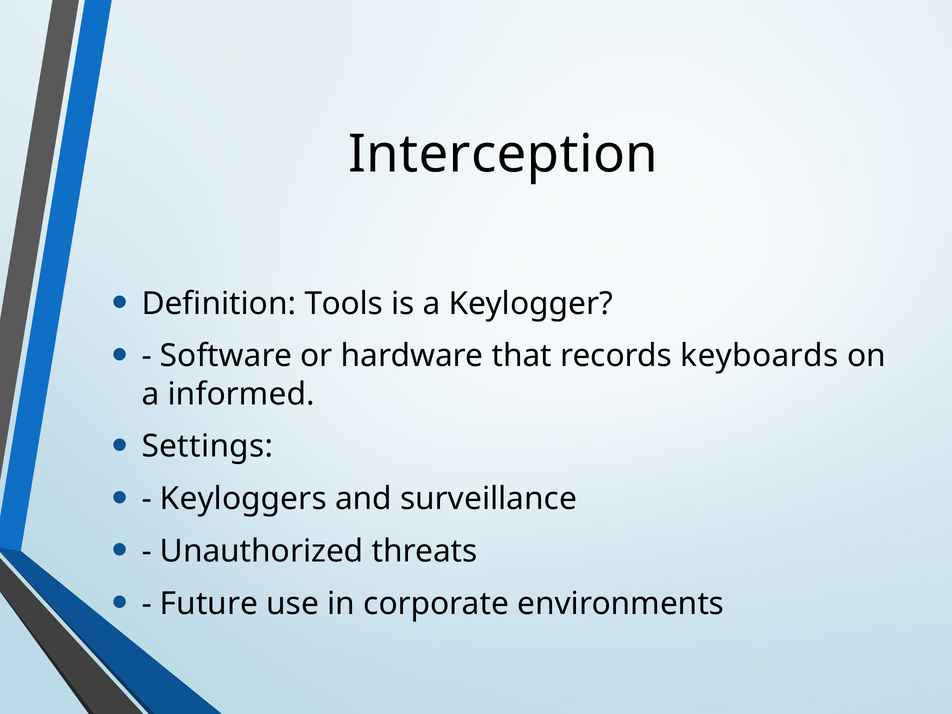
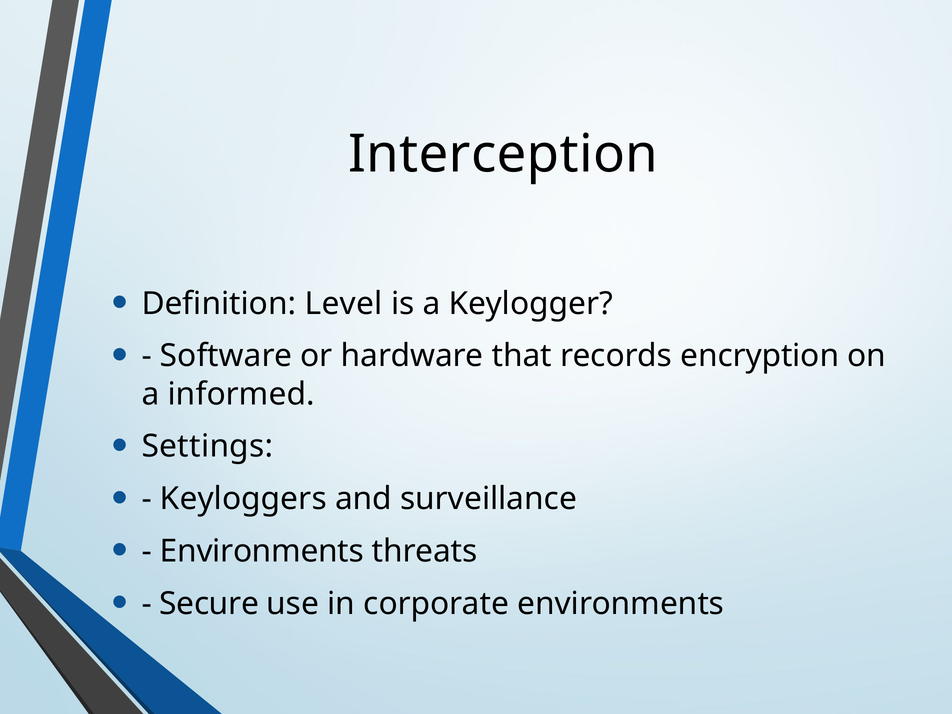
Tools: Tools -> Level (344, 304)
keyboards: keyboards -> encryption (760, 356)
Unauthorized: Unauthorized -> Environments (262, 551)
Future: Future -> Secure (209, 604)
